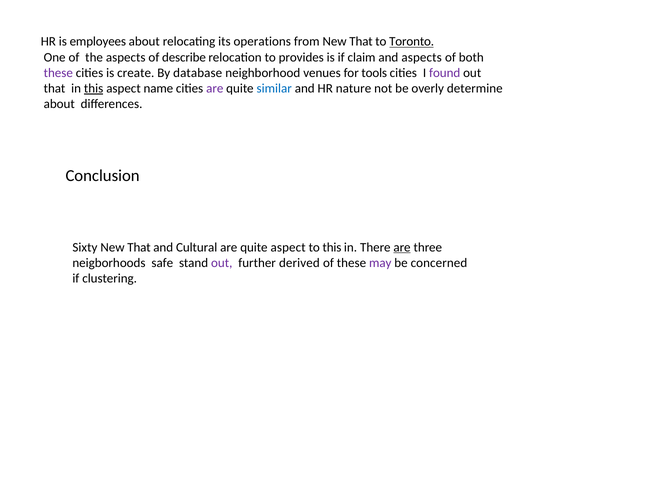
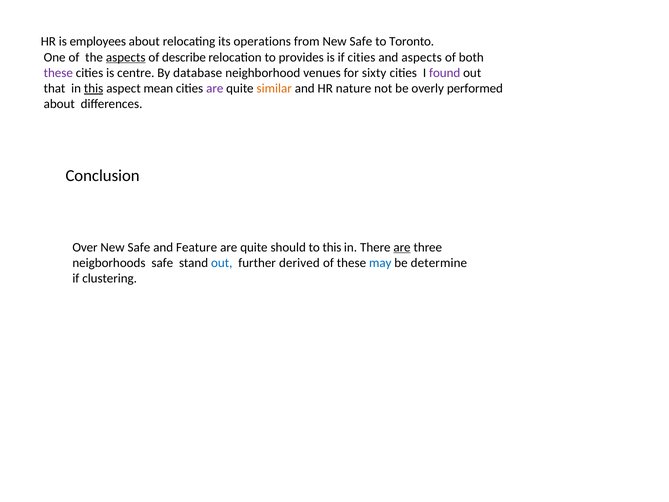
from New That: That -> Safe (361, 42)
Toronto underline: present -> none (412, 42)
aspects underline: none -> present (126, 57)
if claim: claim -> cities (361, 57)
create: create -> centre (136, 73)
tools: tools -> sixty (374, 73)
name: name -> mean (158, 88)
similar colour: blue -> orange (274, 88)
determine: determine -> performed (475, 88)
Sixty: Sixty -> Over (85, 247)
That: That -> Safe (139, 247)
Cultural: Cultural -> Feature (197, 247)
quite aspect: aspect -> should (288, 247)
out colour: purple -> blue (222, 263)
may colour: purple -> blue (380, 263)
concerned: concerned -> determine (439, 263)
